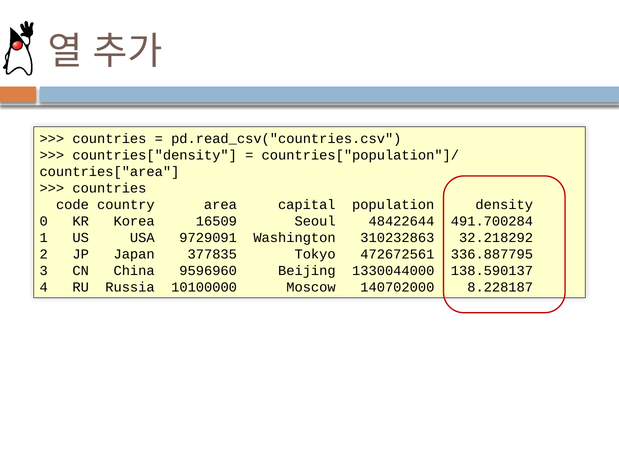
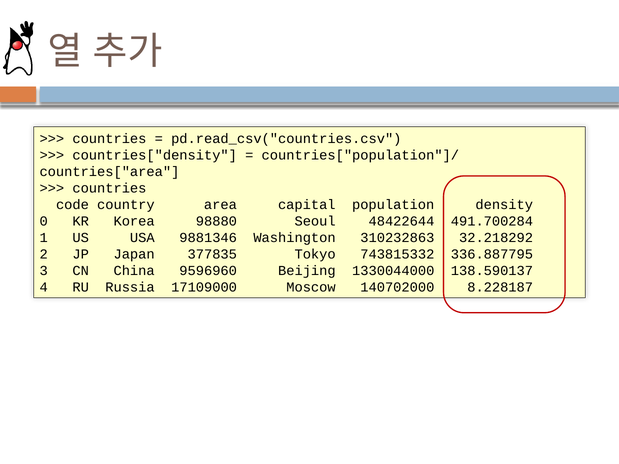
16509: 16509 -> 98880 (216, 221)
9729091: 9729091 -> 9881346 (208, 238)
472672561: 472672561 -> 743815332 (397, 254)
10100000: 10100000 -> 17109000 (204, 287)
